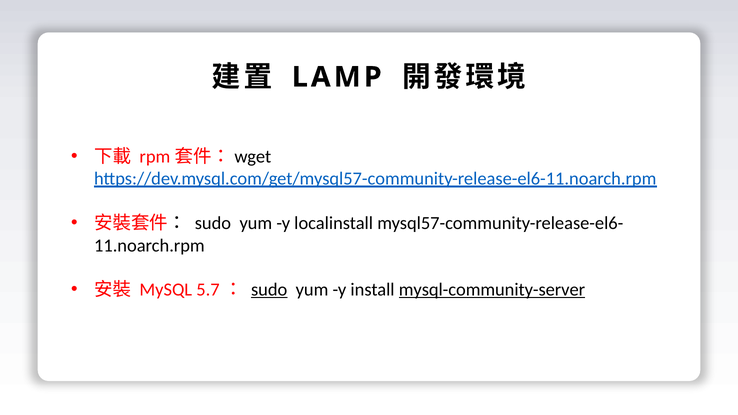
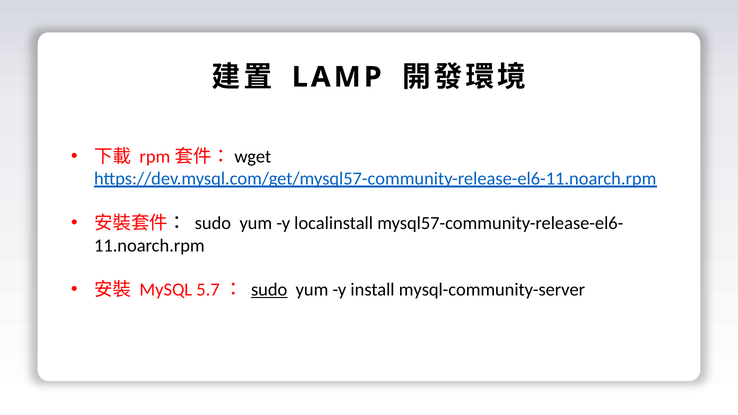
mysql-community-server underline: present -> none (492, 290)
